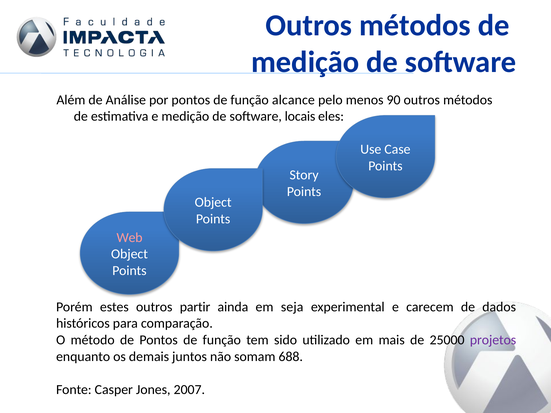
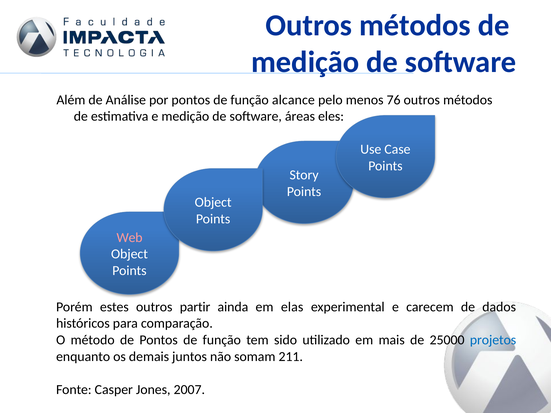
90: 90 -> 76 (394, 100)
locais: locais -> áreas (300, 116)
seja: seja -> elas (292, 307)
projetos colour: purple -> blue (493, 340)
688: 688 -> 211 (291, 357)
